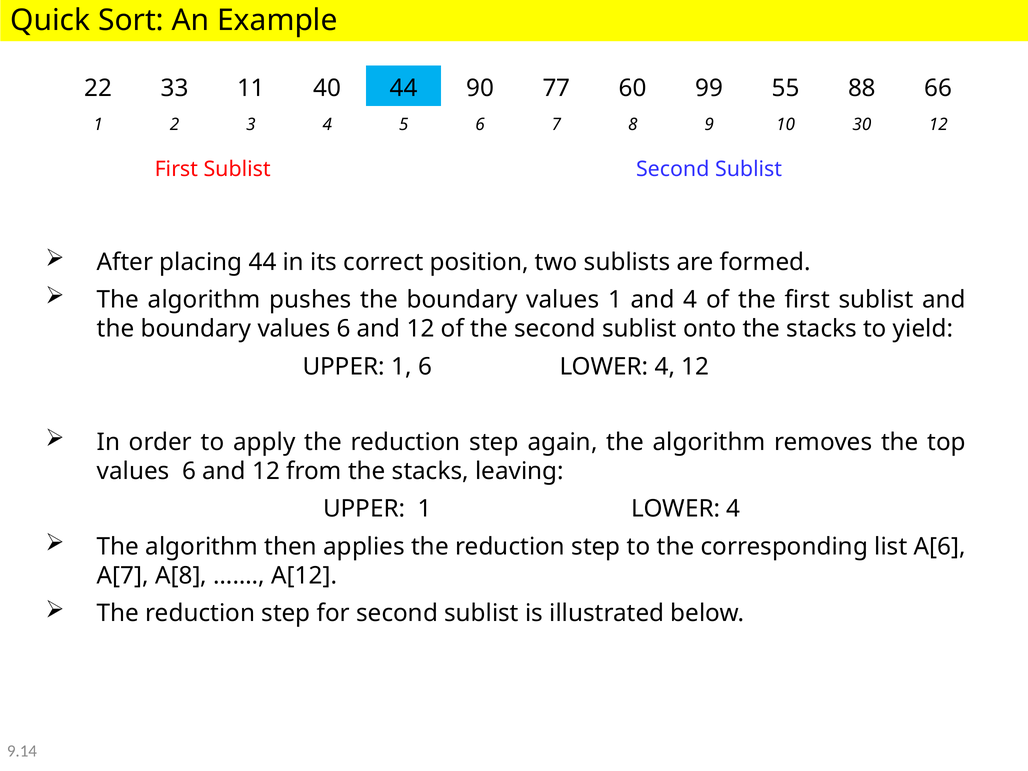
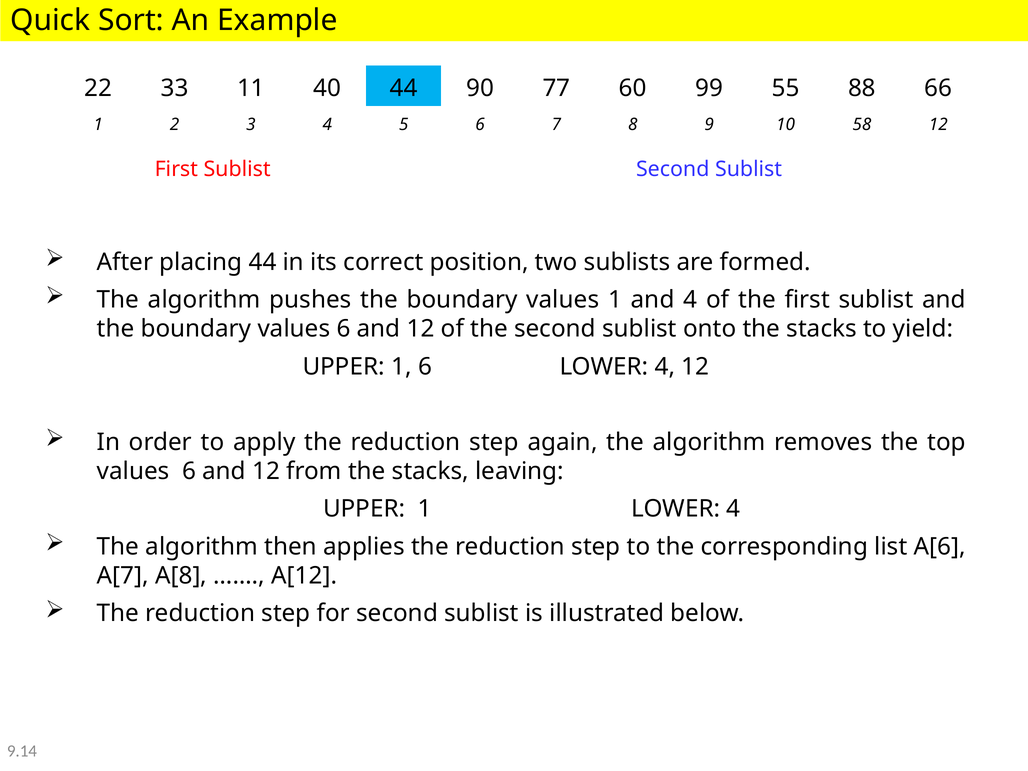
30: 30 -> 58 (862, 124)
